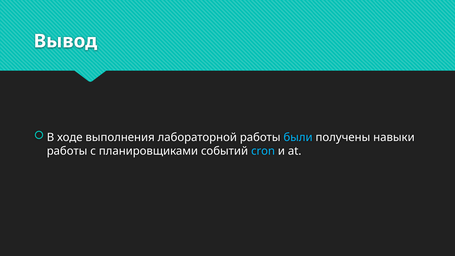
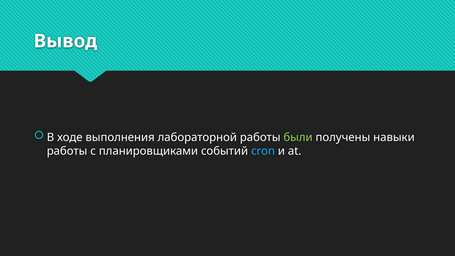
были colour: light blue -> light green (298, 137)
